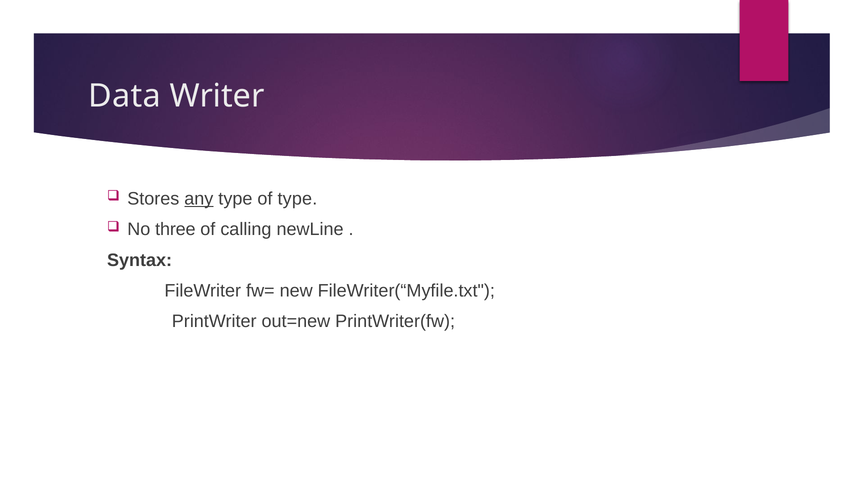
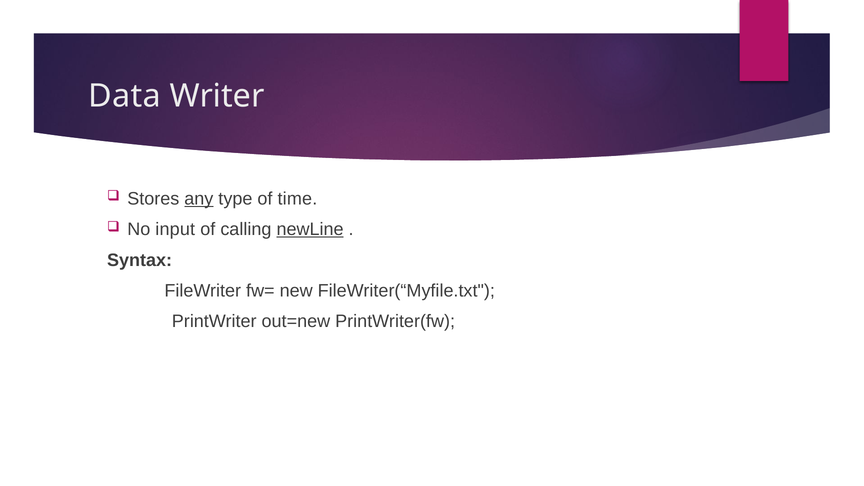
of type: type -> time (297, 199)
three: three -> input (175, 229)
newLine underline: none -> present (310, 229)
